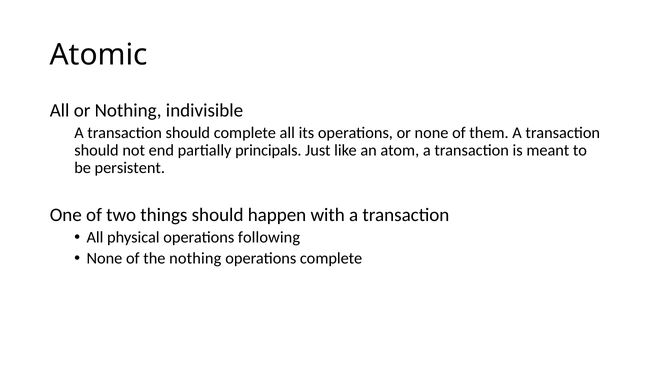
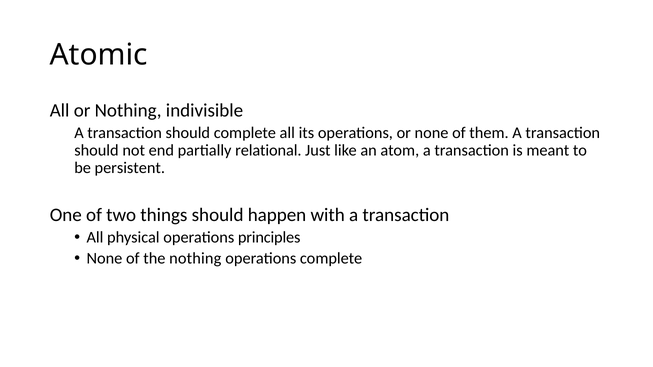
principals: principals -> relational (268, 151)
following: following -> principles (269, 237)
